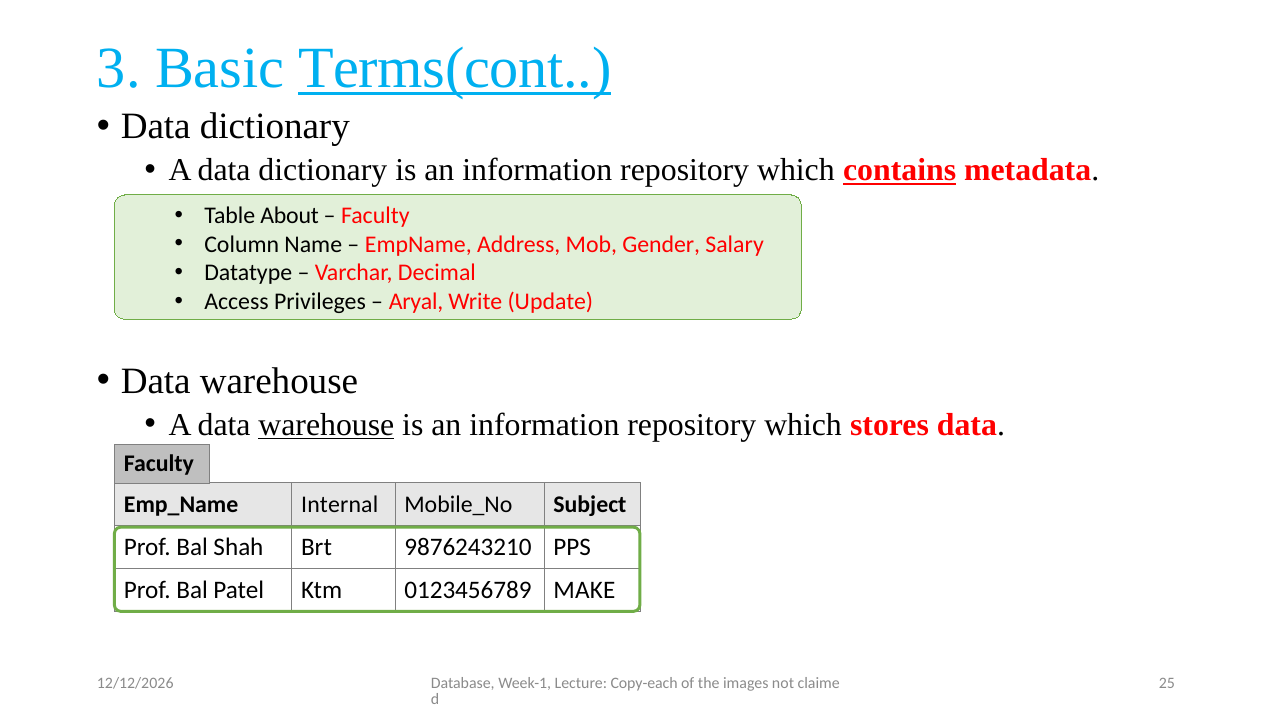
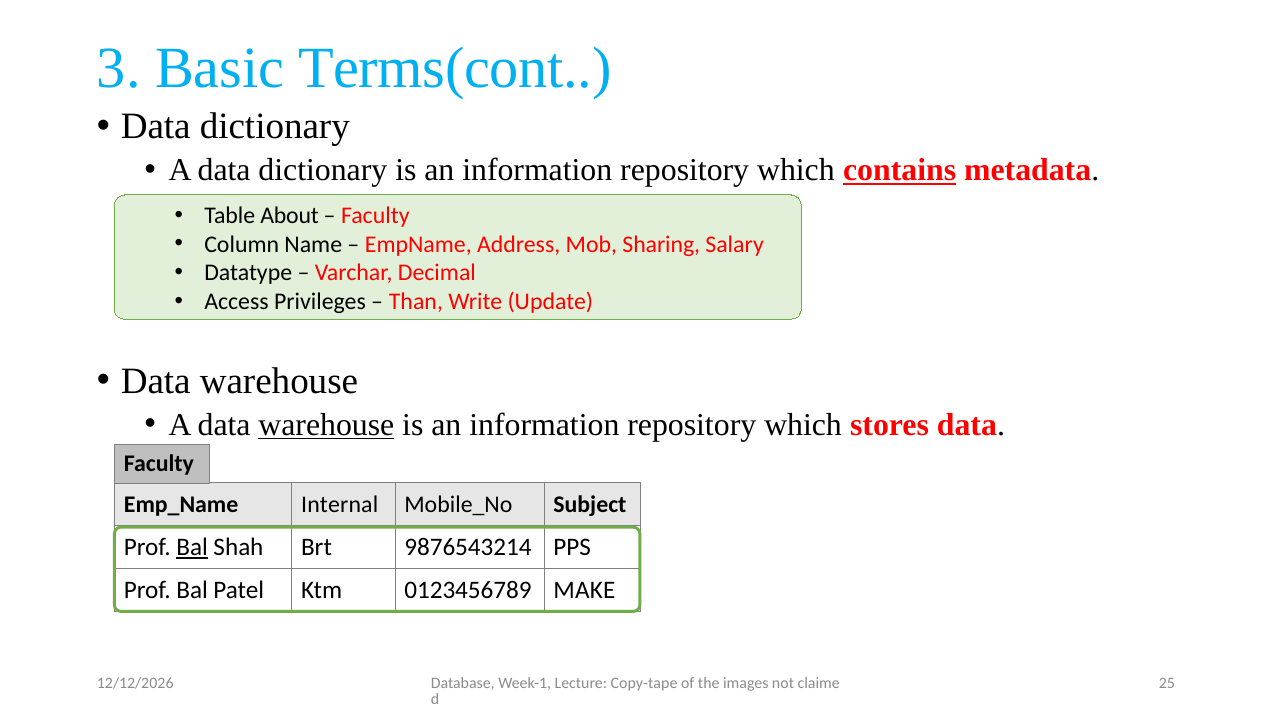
Terms(cont underline: present -> none (455, 68)
Gender: Gender -> Sharing (661, 244)
Aryal: Aryal -> Than (416, 301)
Bal underline: none -> present (192, 547)
9876243210: 9876243210 -> 9876543214 (468, 547)
Copy-each: Copy-each -> Copy-tape (644, 683)
